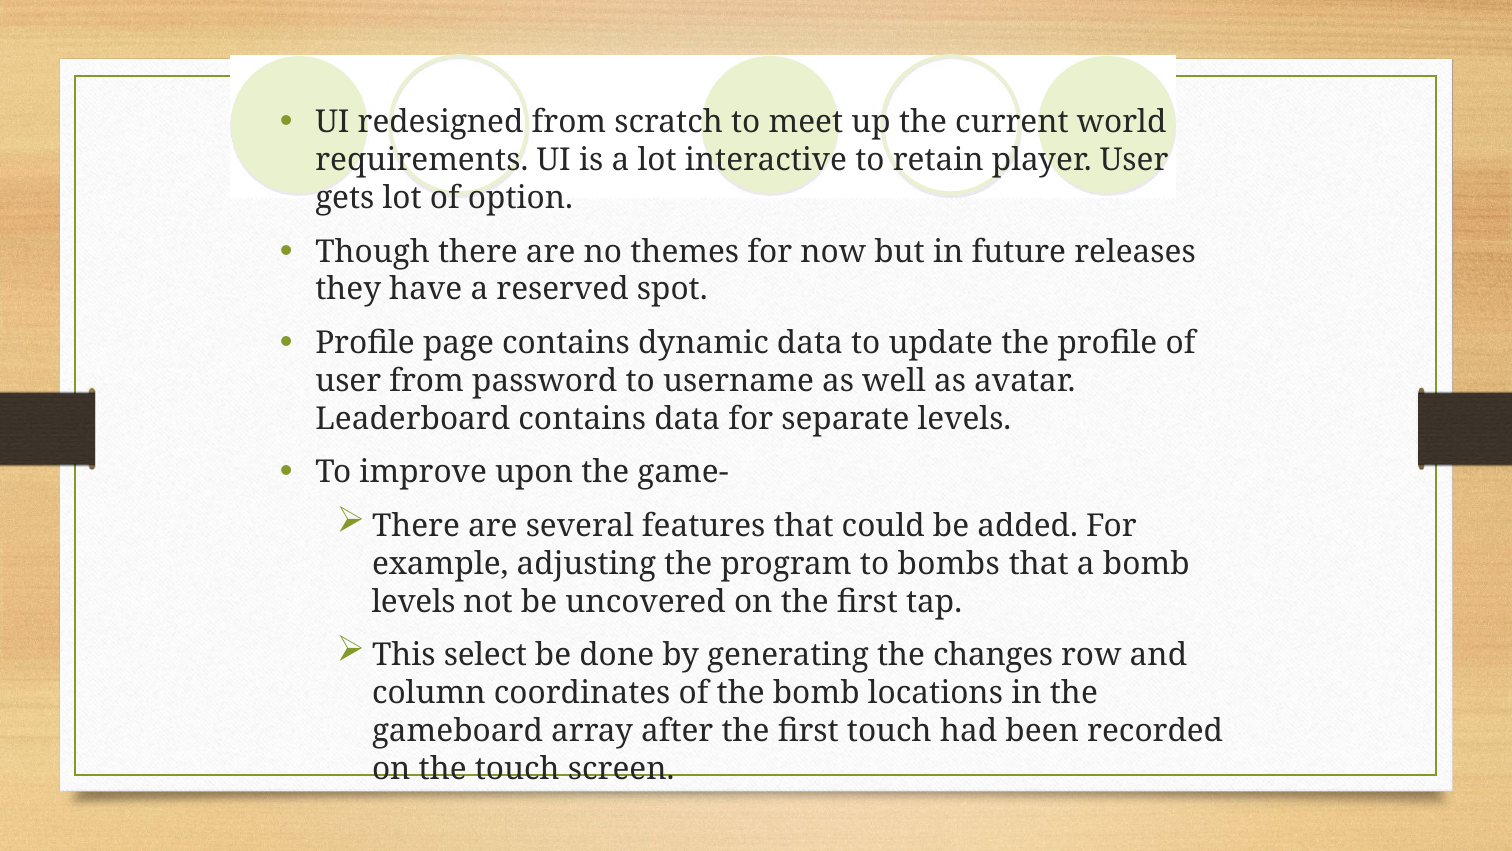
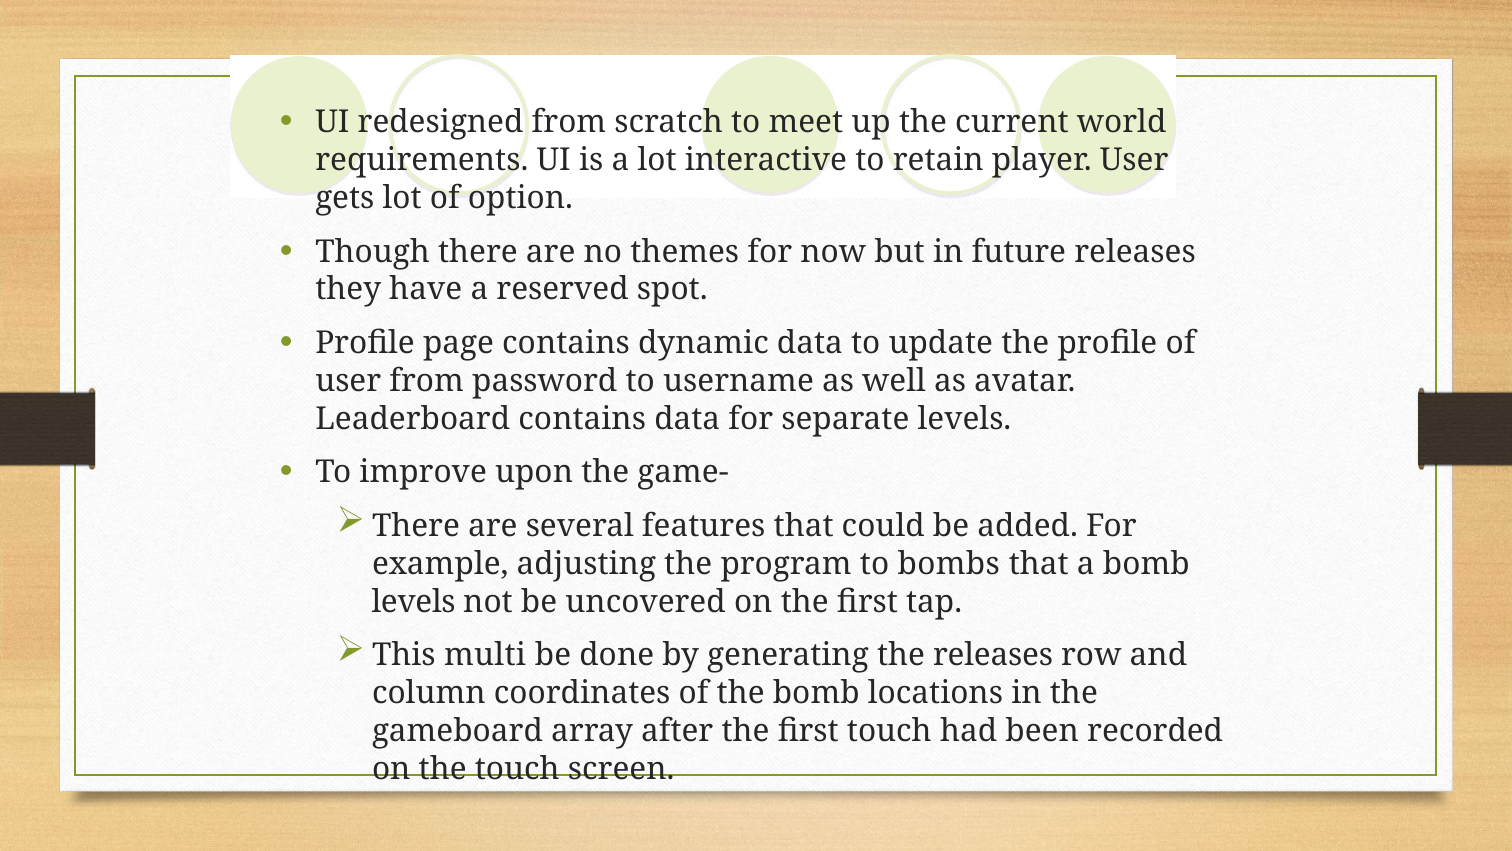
select: select -> multi (485, 655)
the changes: changes -> releases (993, 655)
